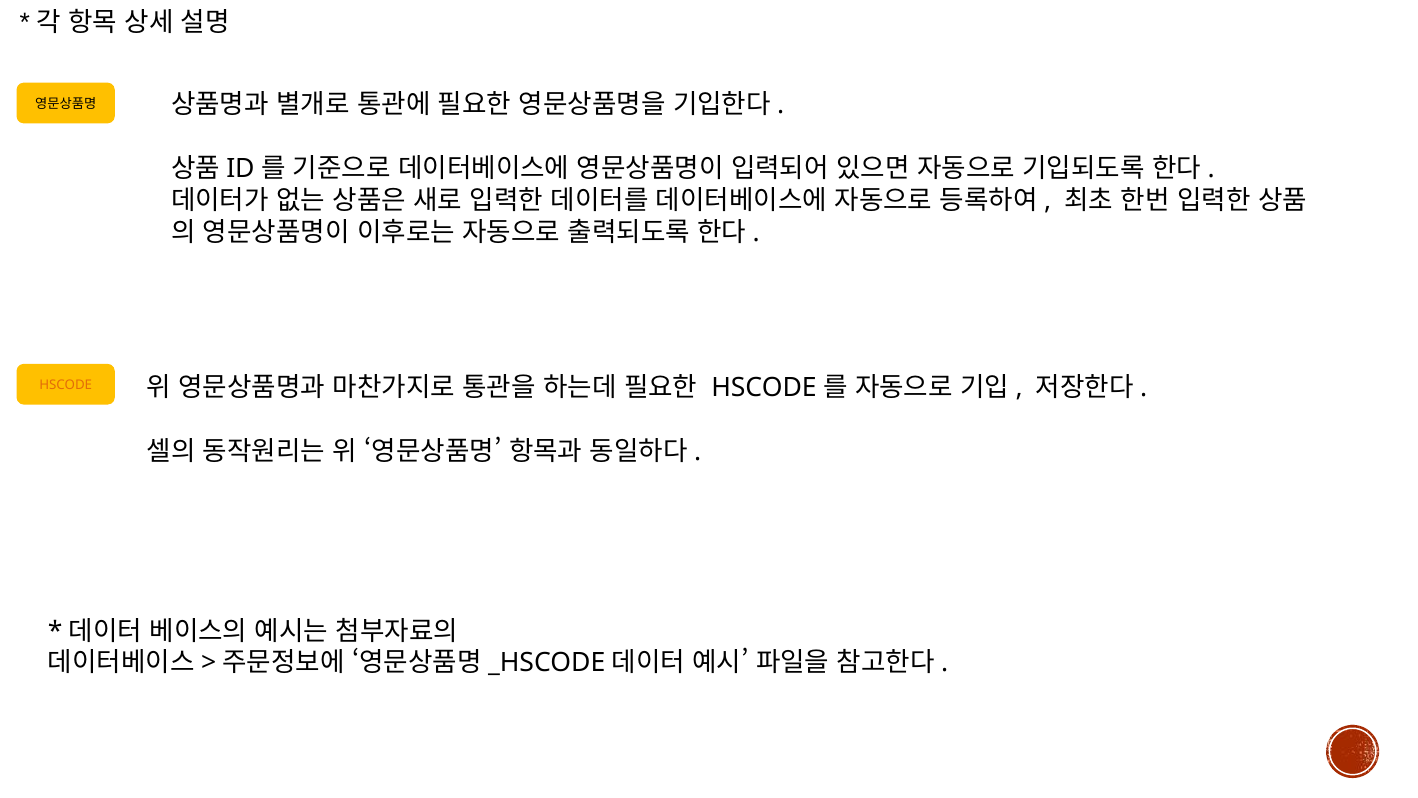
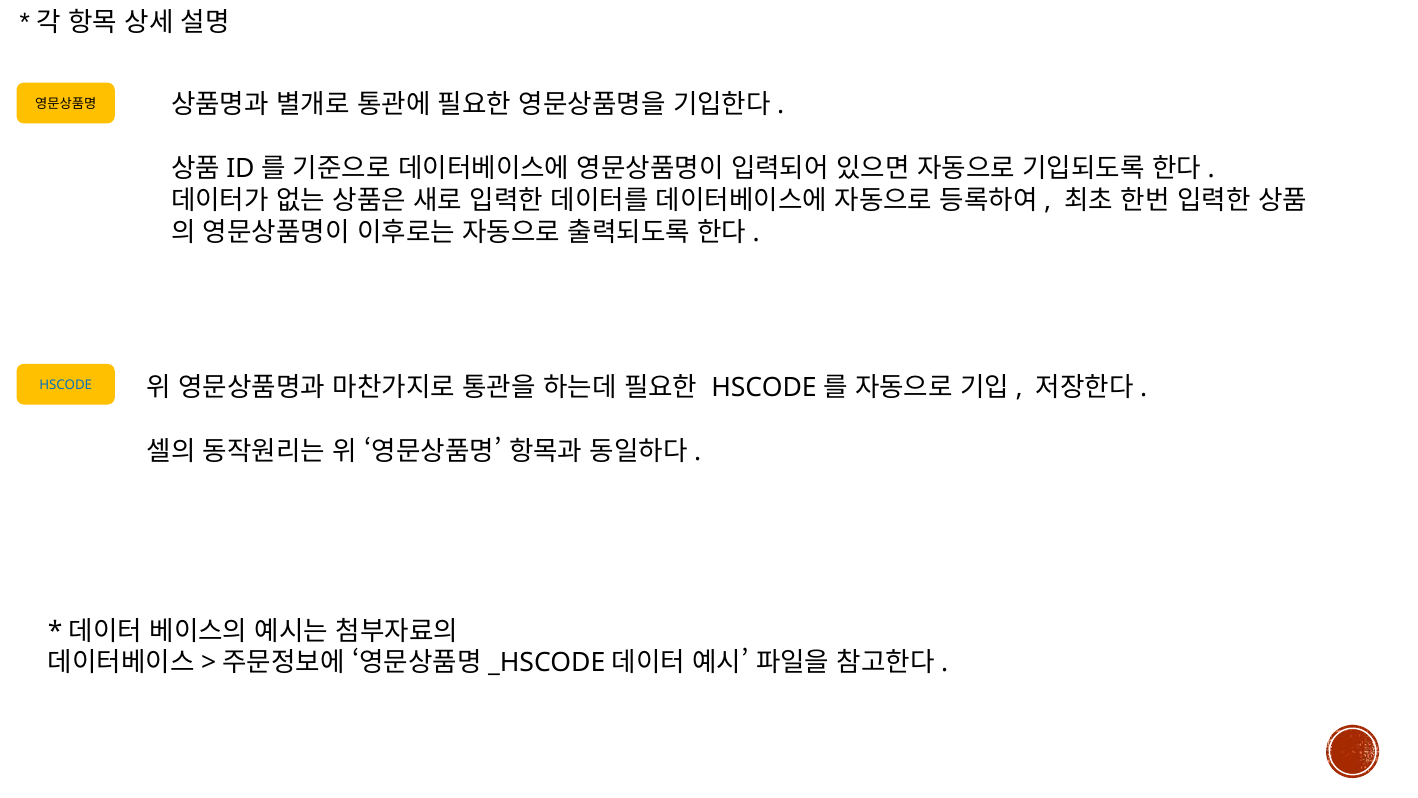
HSCODE colour: orange -> blue (66, 385)
